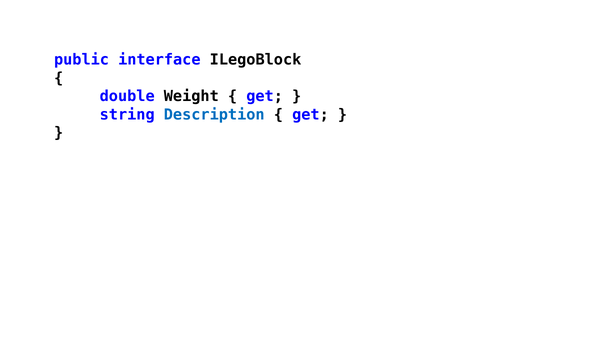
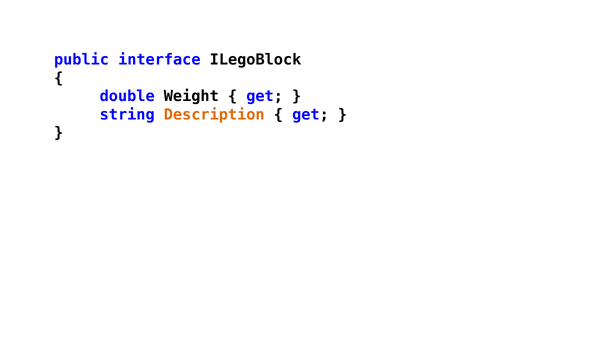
Description colour: blue -> orange (214, 115)
